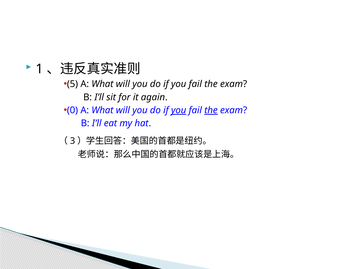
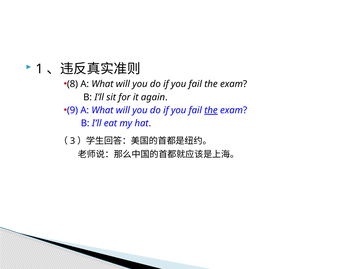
5: 5 -> 8 (72, 84)
0: 0 -> 9 (72, 110)
you underline: present -> none (179, 110)
